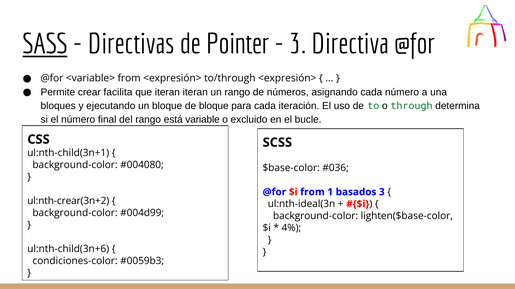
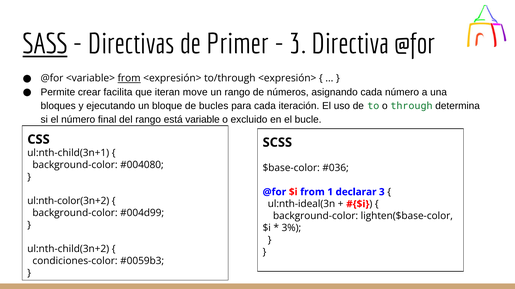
Pointer: Pointer -> Primer (238, 44)
from underline: none -> present (129, 78)
iteran iteran: iteran -> move (195, 92)
de bloque: bloque -> bucles (214, 106)
basados: basados -> declarar (356, 192)
ul:nth-crear(3n+2: ul:nth-crear(3n+2 -> ul:nth-color(3n+2 (68, 201)
4%: 4% -> 3% (291, 228)
ul:nth-child(3n+6: ul:nth-child(3n+6 -> ul:nth-child(3n+2 (68, 249)
